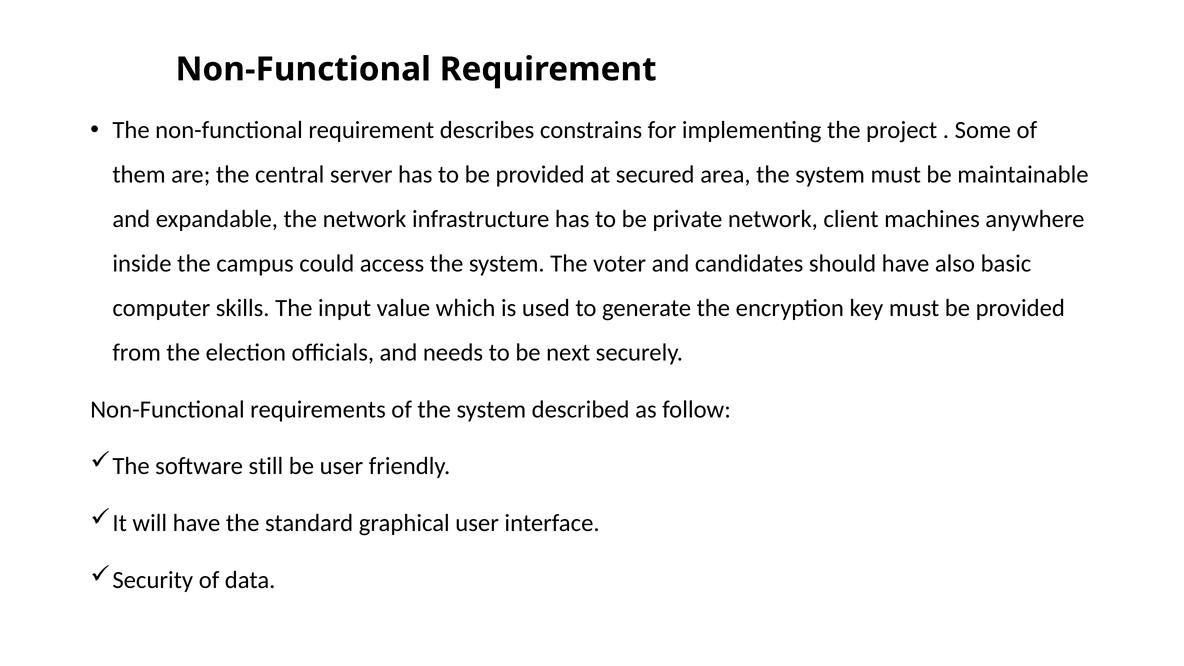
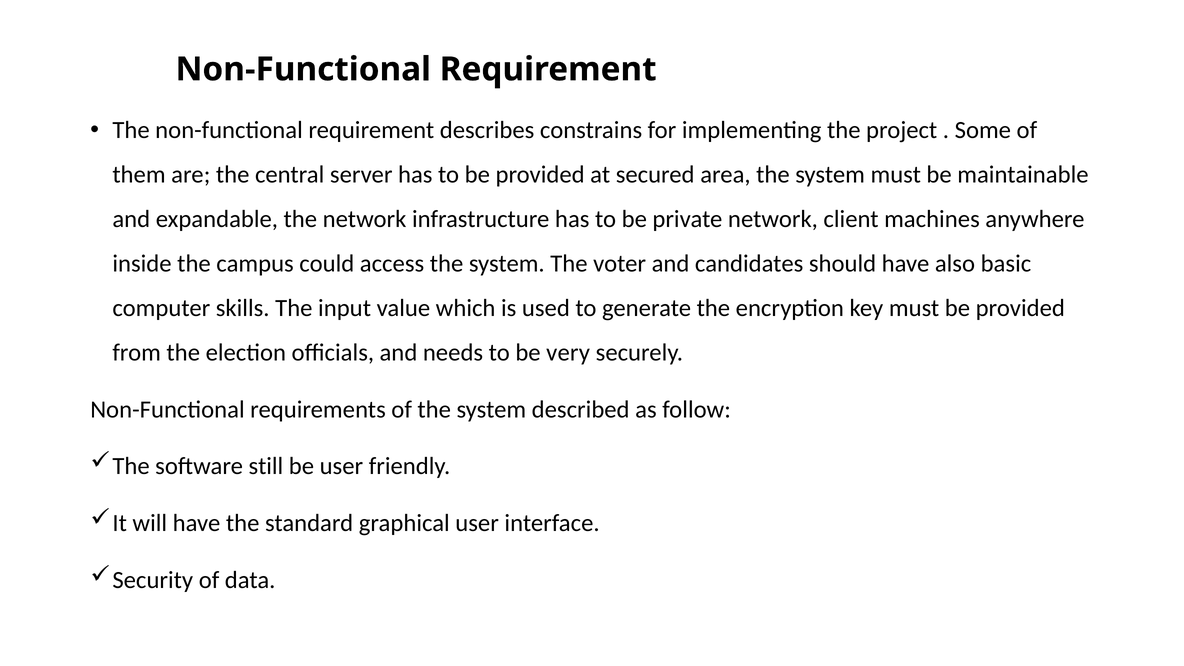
next: next -> very (568, 353)
